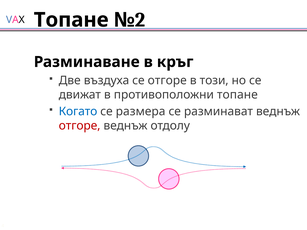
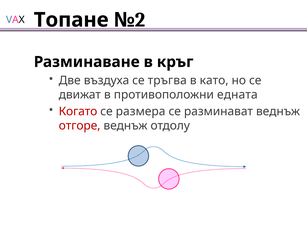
се отгоре: отгоре -> тръгва (167, 80)
този: този -> като (214, 80)
противоположни топане: топане -> едната (237, 95)
Когато colour: blue -> red (78, 112)
